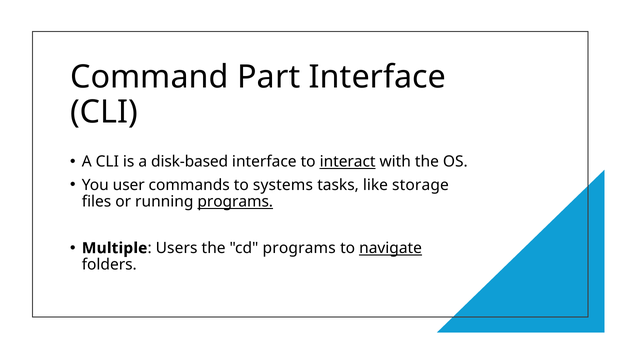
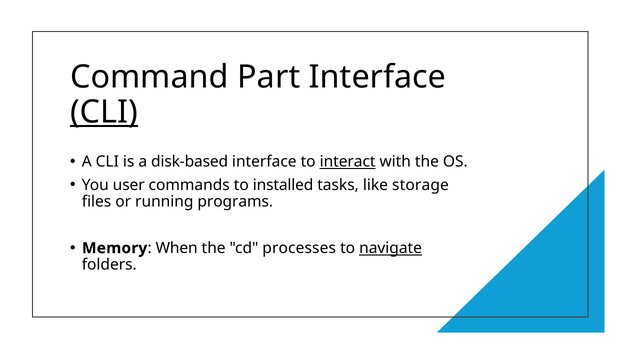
CLI underline: none -> present (104, 112)
systems: systems -> installed (283, 185)
programs underline: present -> none (235, 202)
Multiple: Multiple -> Memory (115, 248)
Users: Users -> When (177, 248)
cd programs: programs -> processes (299, 248)
